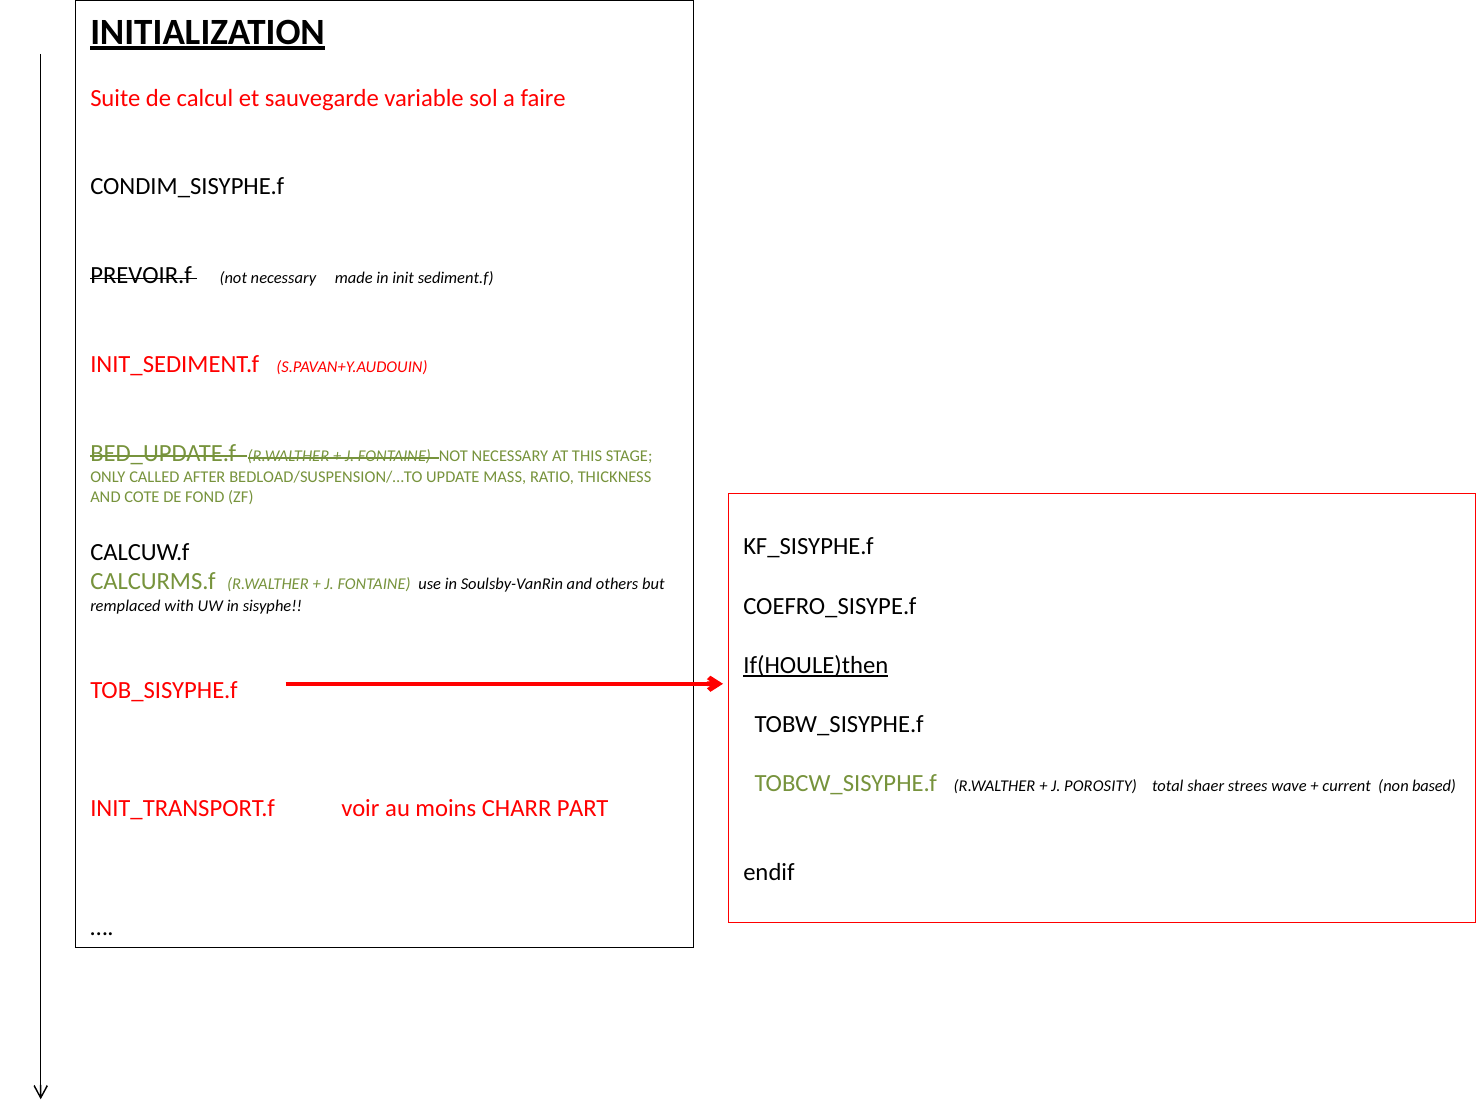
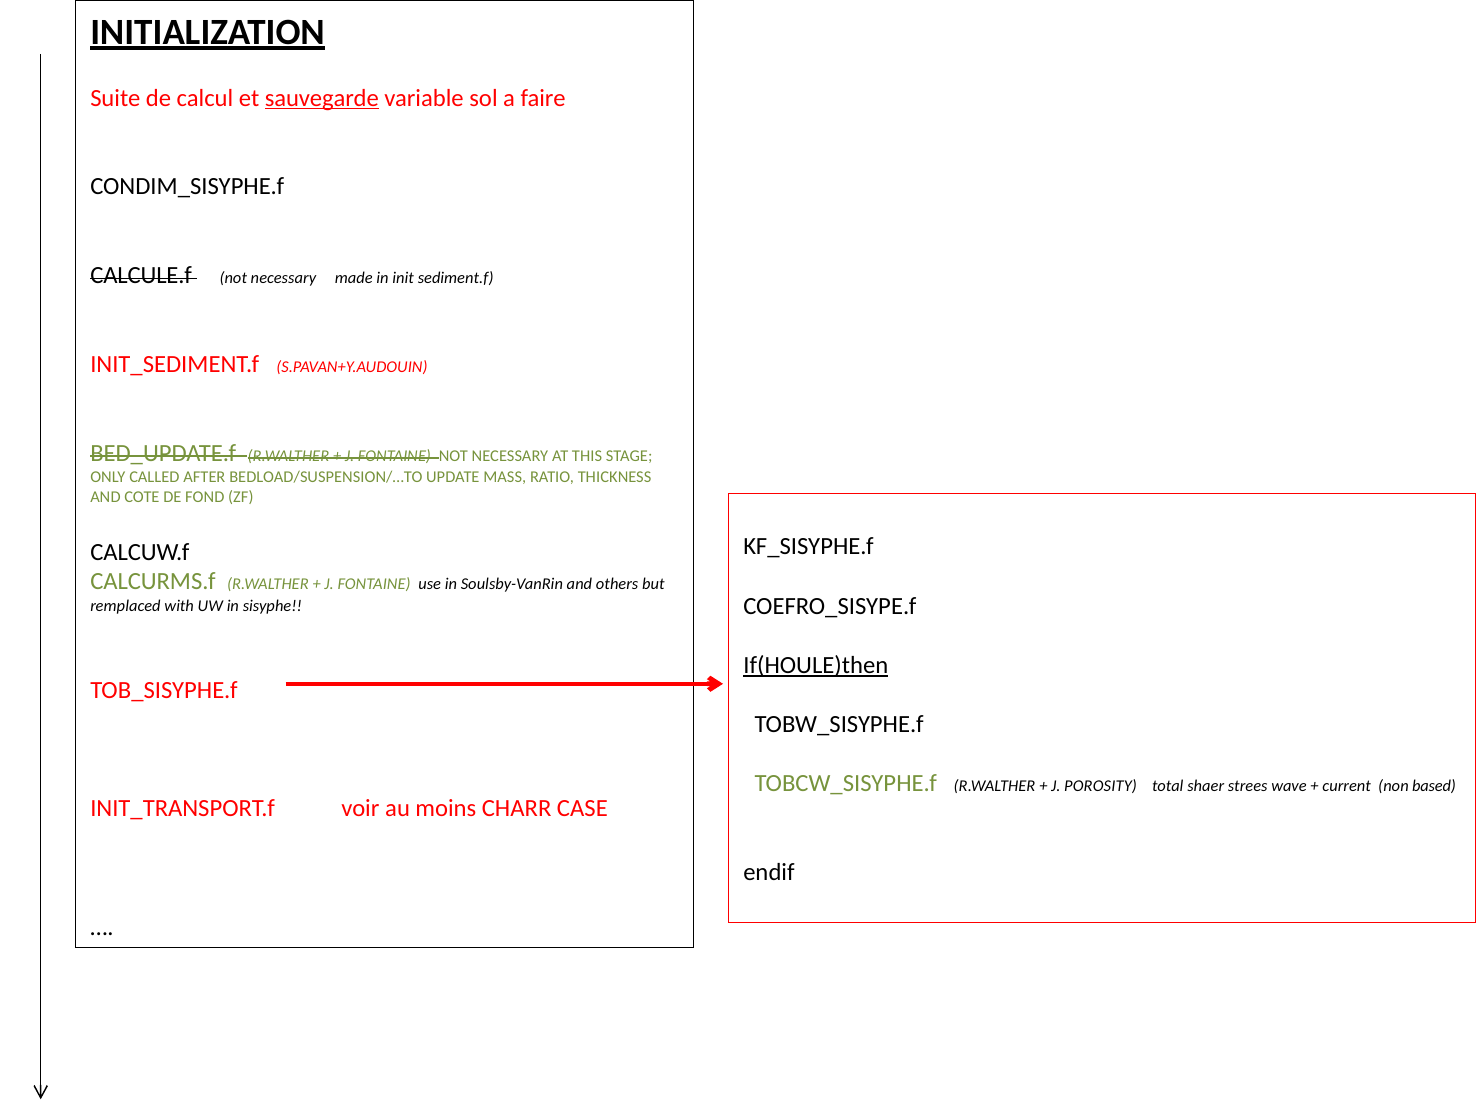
sauvegarde underline: none -> present (322, 98)
PREVOIR.f: PREVOIR.f -> CALCULE.f (141, 276)
PART: PART -> CASE (582, 809)
